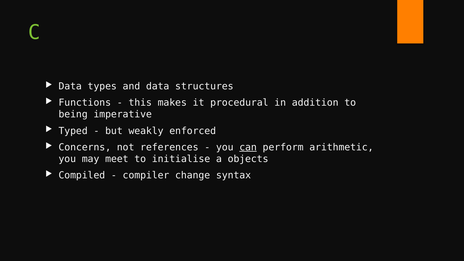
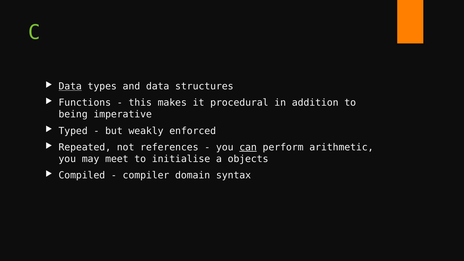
Data underline: none -> present (70, 86)
Concerns: Concerns -> Repeated (85, 147)
change: change -> domain (193, 175)
